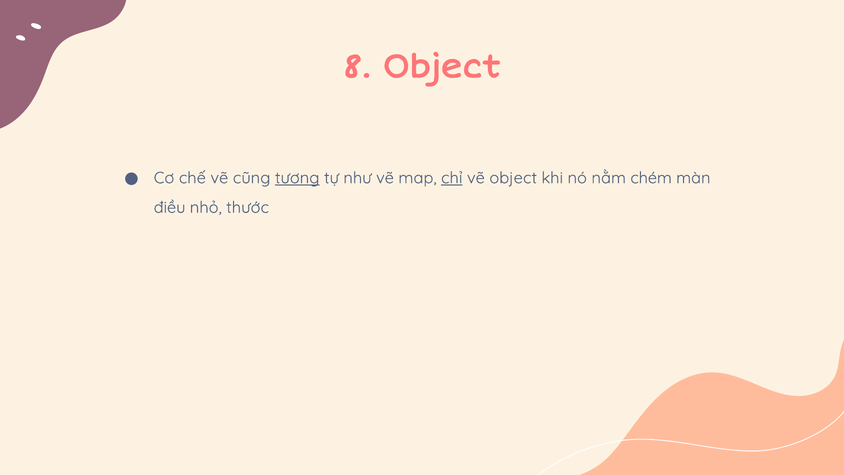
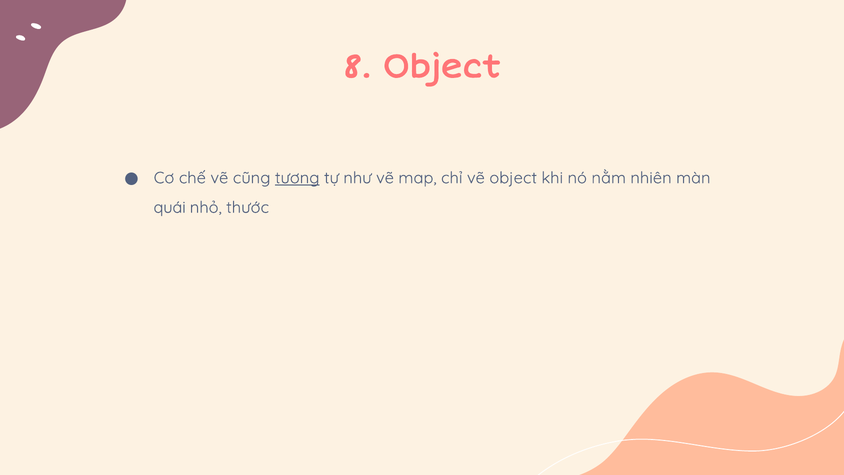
chỉ underline: present -> none (452, 178)
chém: chém -> nhiên (651, 178)
điều: điều -> quái (170, 207)
